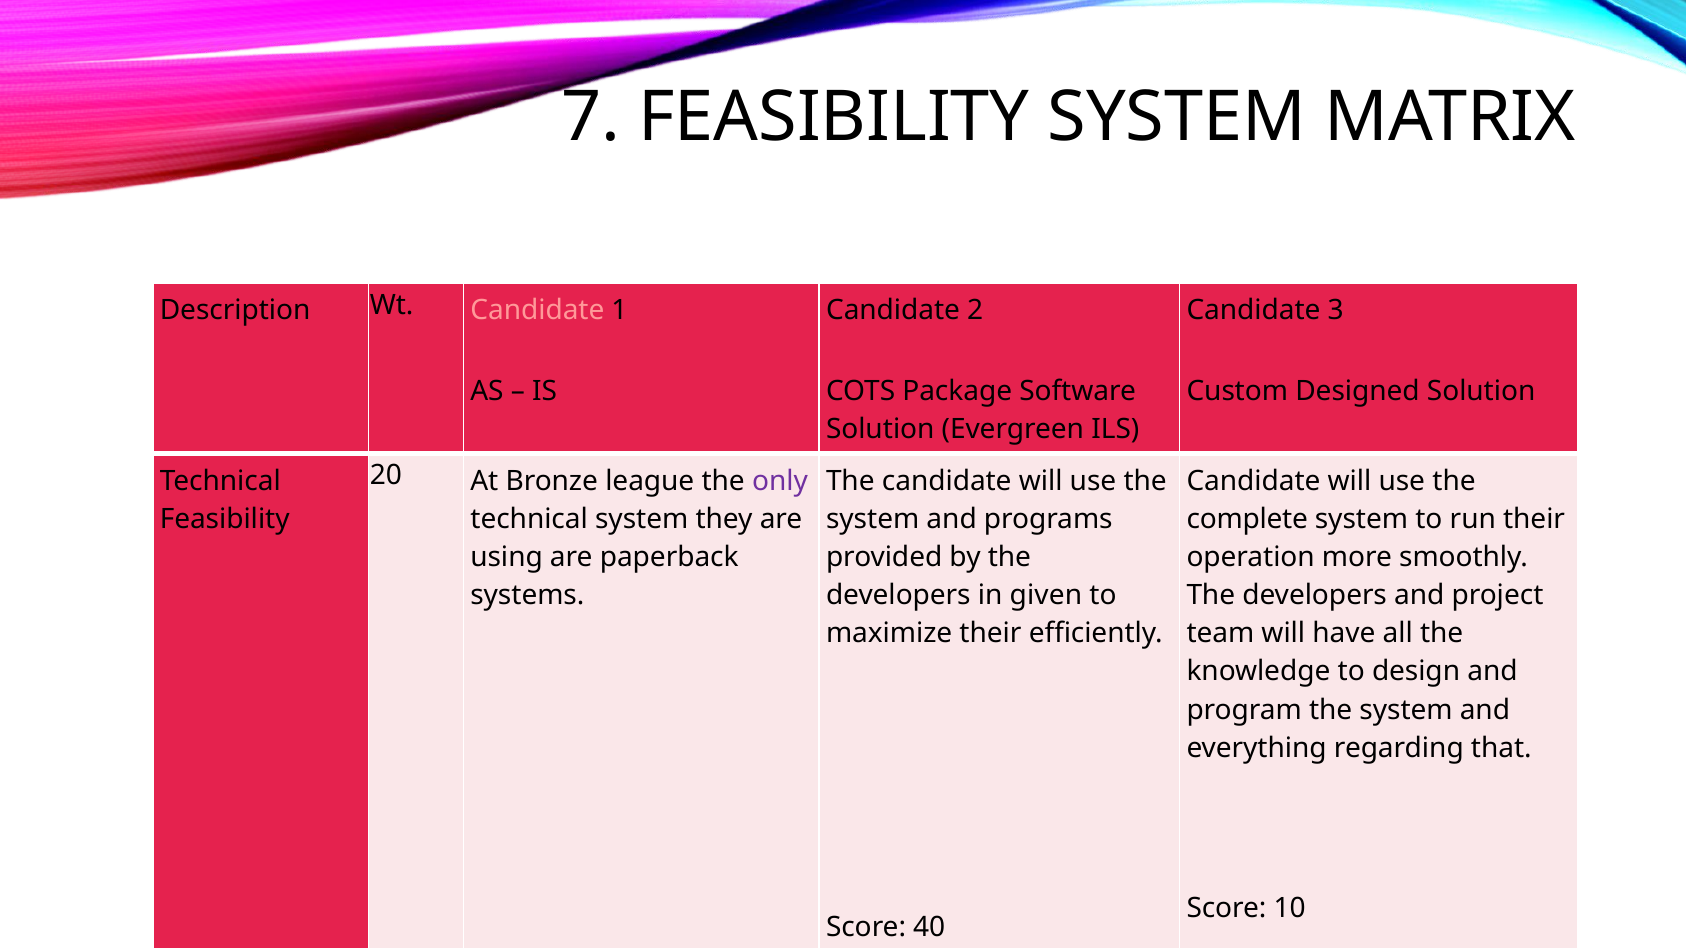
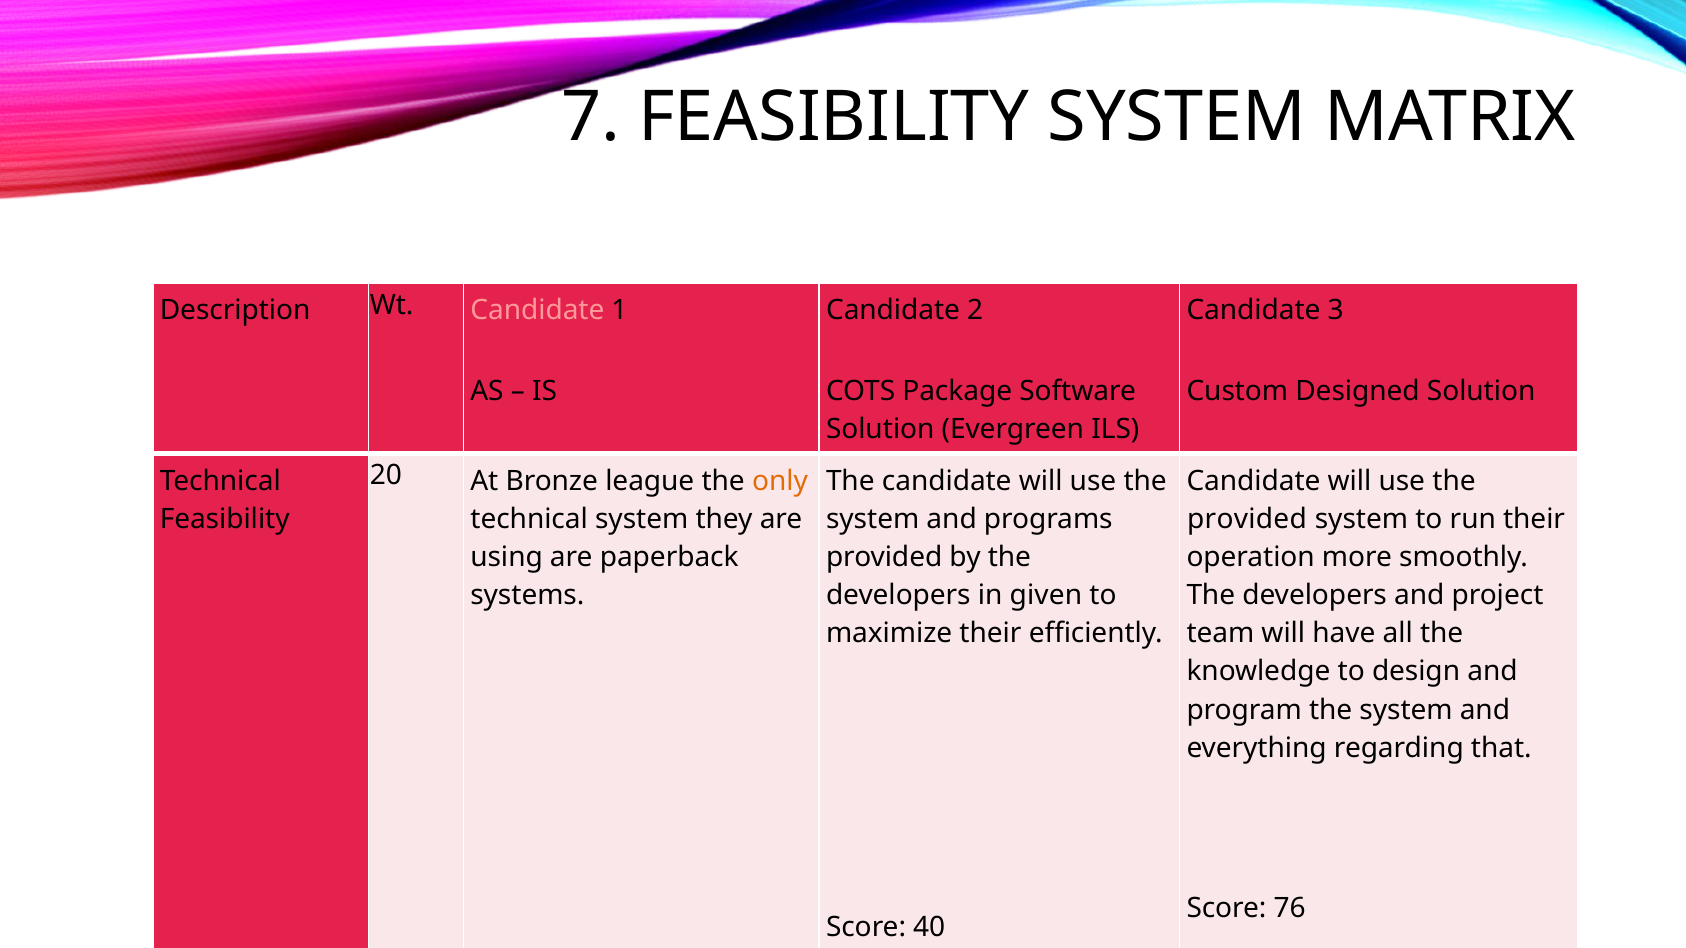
only colour: purple -> orange (780, 481)
complete: complete -> provided (1247, 519)
10: 10 -> 76 (1290, 909)
